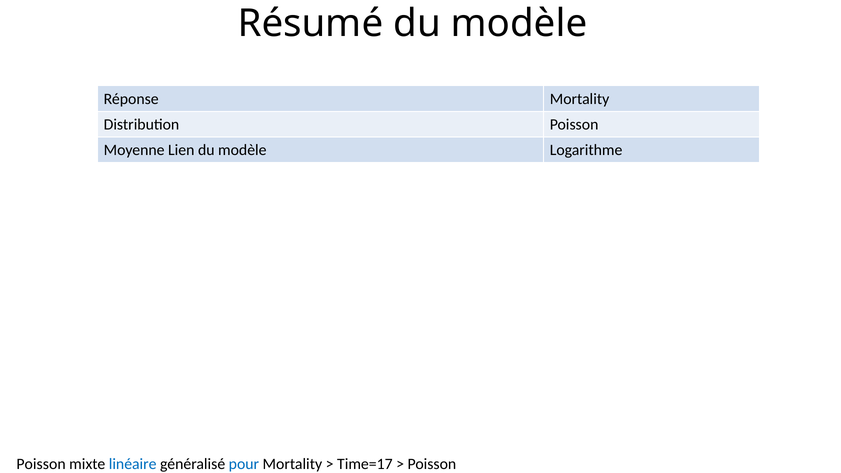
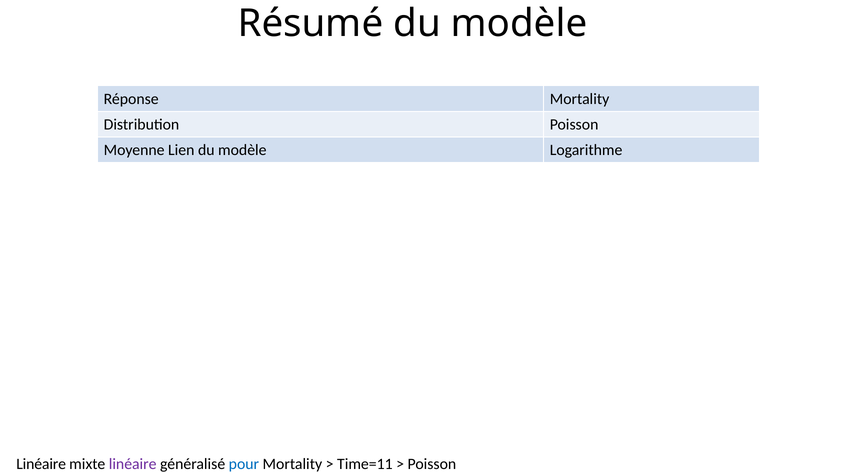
Poisson: Poisson -> Linéaire (41, 464)
linéaire colour: blue -> purple (133, 464)
Time=17: Time=17 -> Time=11 (365, 464)
